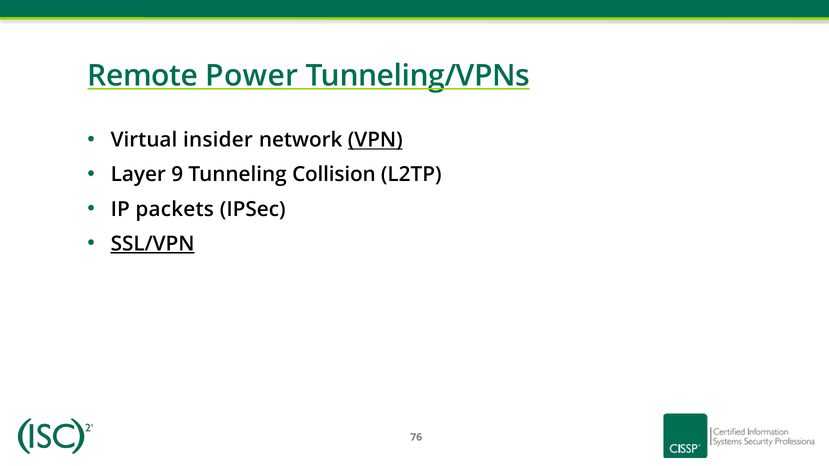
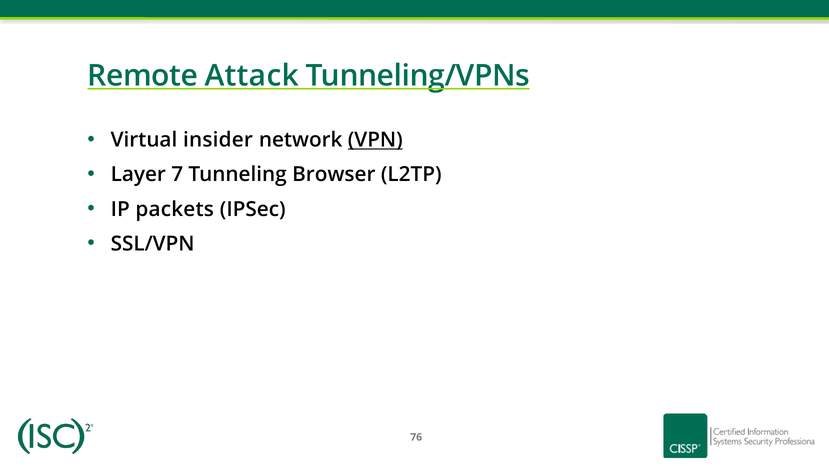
Power: Power -> Attack (252, 76)
9: 9 -> 7 (177, 175)
Collision: Collision -> Browser (334, 175)
SSL/VPN underline: present -> none (153, 244)
